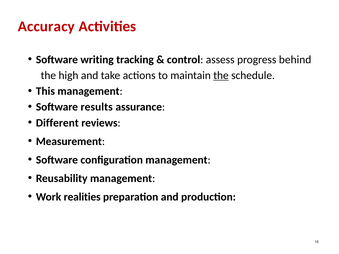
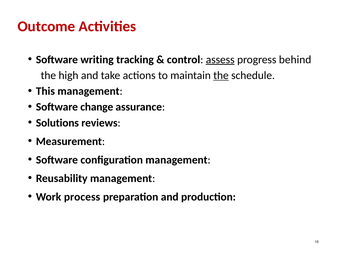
Accuracy: Accuracy -> Outcome (46, 26)
assess underline: none -> present (220, 60)
results: results -> change (97, 107)
Different: Different -> Solutions (57, 123)
realities: realities -> process (82, 197)
